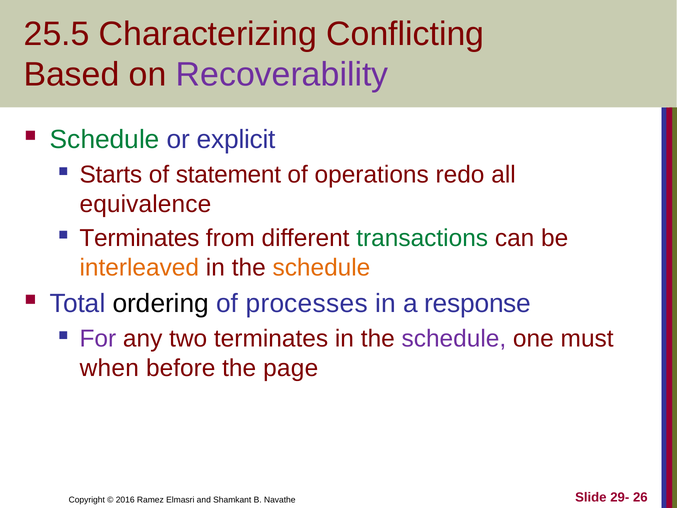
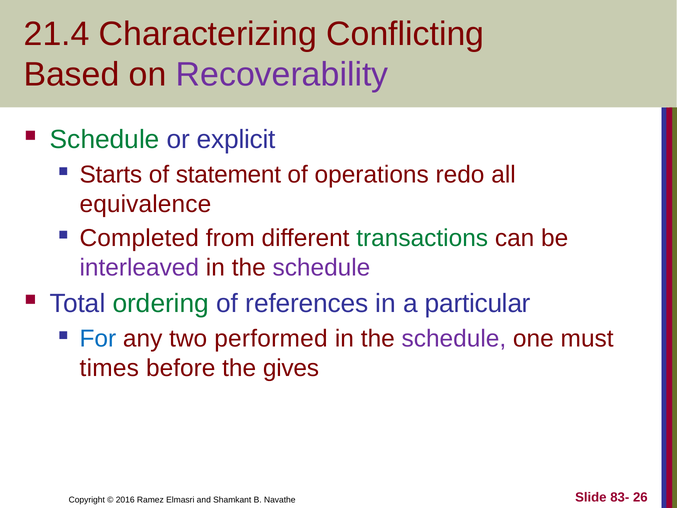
25.5: 25.5 -> 21.4 (57, 34)
Terminates: Terminates -> Completed (139, 238)
interleaved colour: orange -> purple (139, 268)
schedule colour: orange -> purple (321, 268)
ordering colour: black -> green (161, 303)
processes: processes -> references (307, 303)
response: response -> particular (478, 303)
For colour: purple -> blue (98, 339)
two terminates: terminates -> performed (271, 339)
when: when -> times (109, 368)
page: page -> gives (291, 368)
29-: 29- -> 83- (620, 497)
